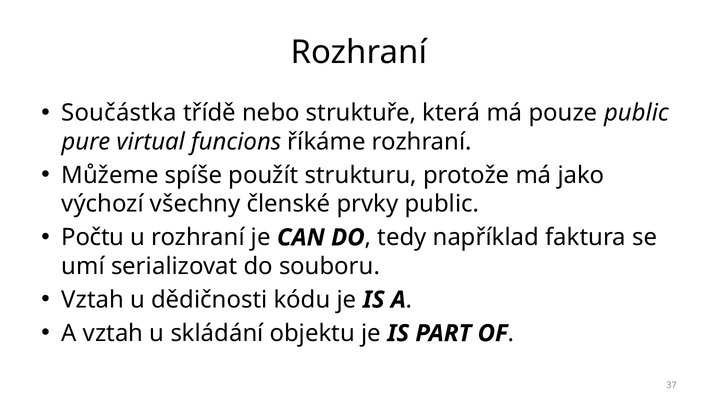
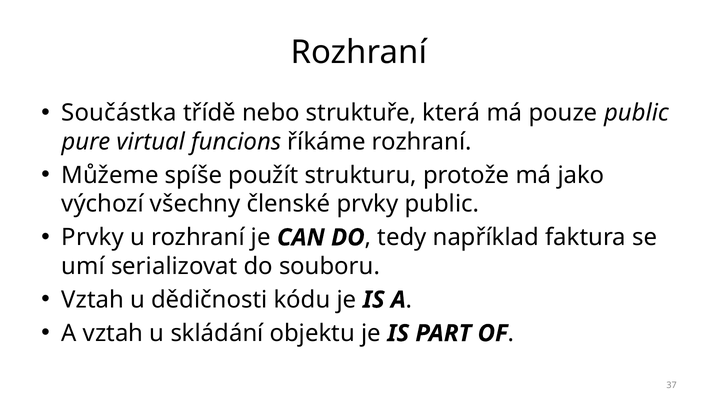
Počtu: Počtu -> Prvky (93, 237)
